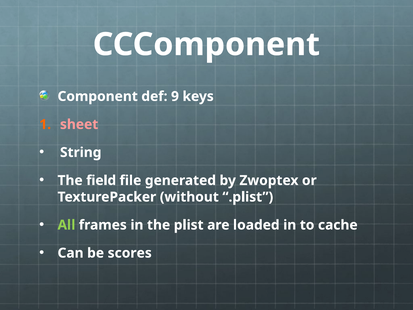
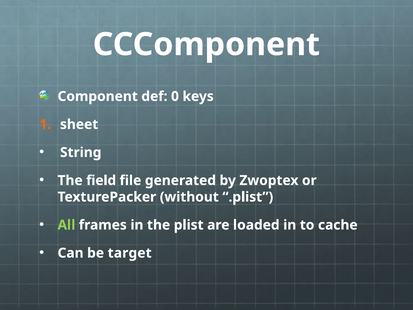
9: 9 -> 0 (175, 96)
sheet colour: pink -> white (79, 124)
scores: scores -> target (130, 253)
